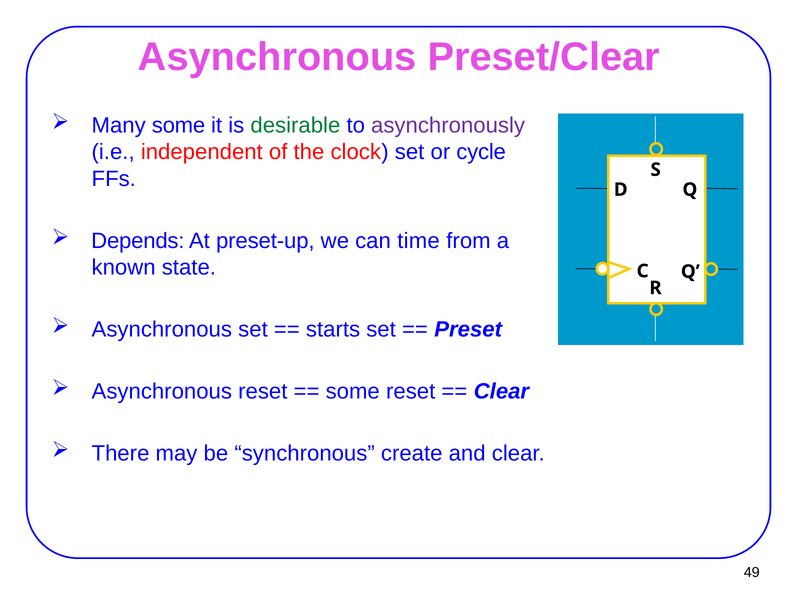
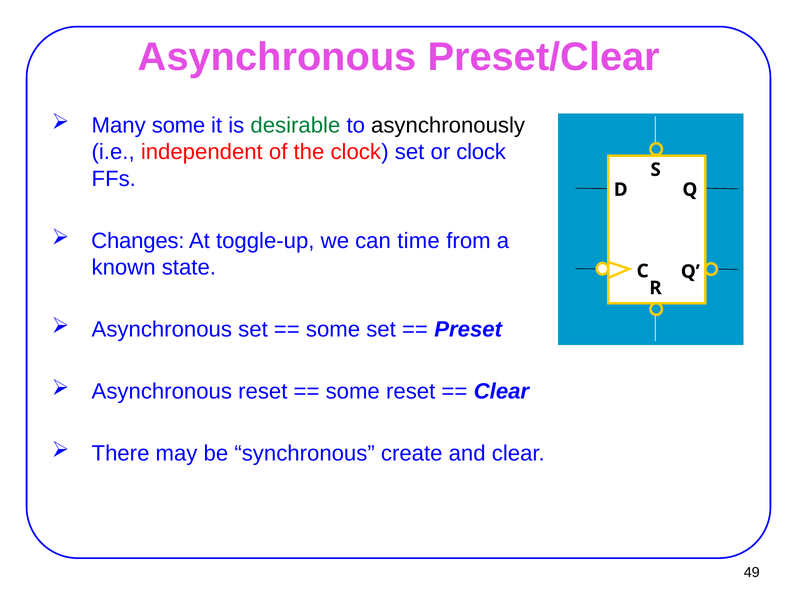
asynchronously colour: purple -> black (448, 126)
or cycle: cycle -> clock (481, 152)
Depends: Depends -> Changes (138, 241)
preset-up: preset-up -> toggle-up (265, 241)
starts: starts -> some (333, 329)
